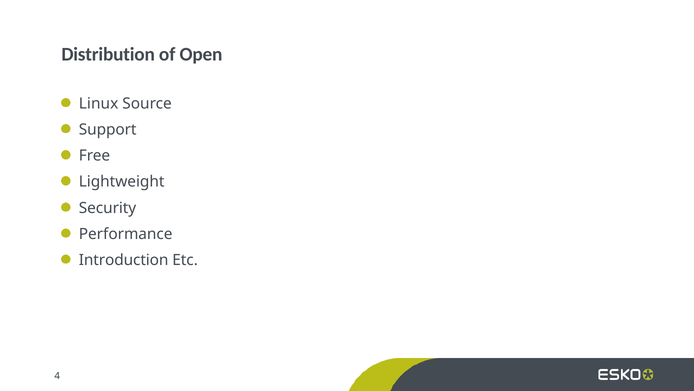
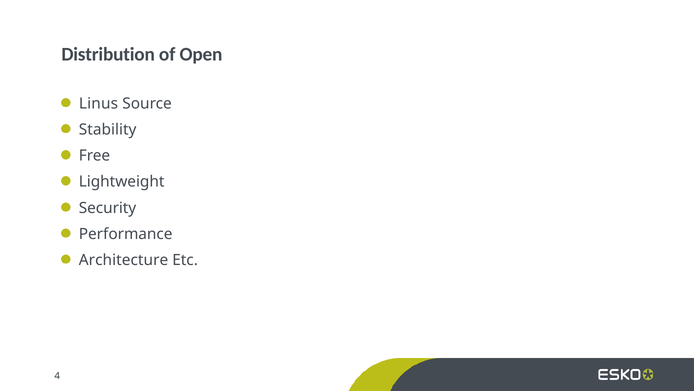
Linux: Linux -> Linus (99, 103)
Support: Support -> Stability (108, 130)
Introduction: Introduction -> Architecture (124, 260)
